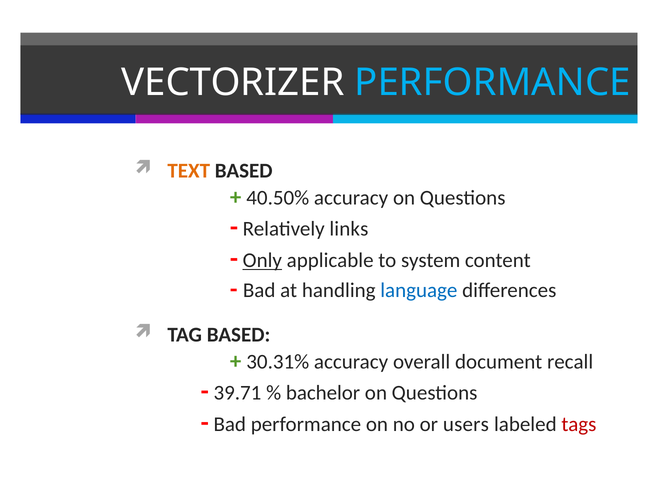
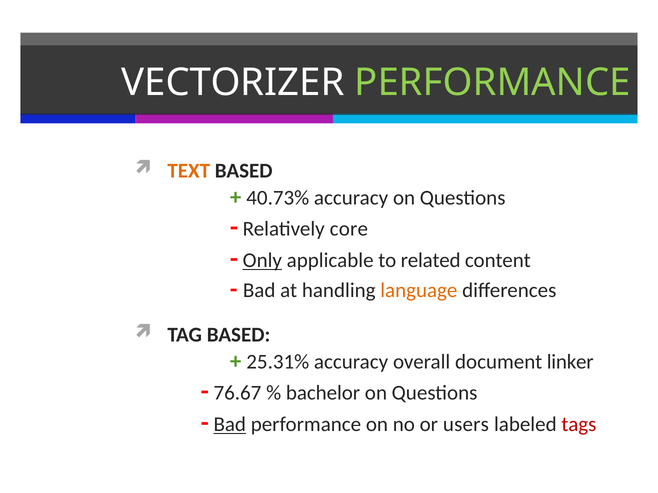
PERFORMANCE colour: light blue -> light green (493, 83)
40.50%: 40.50% -> 40.73% (278, 198)
links: links -> core (349, 229)
system: system -> related (431, 261)
language colour: blue -> orange (419, 291)
30.31%: 30.31% -> 25.31% (278, 362)
recall: recall -> linker (570, 362)
39.71: 39.71 -> 76.67 (237, 393)
Bad underline: none -> present (230, 425)
